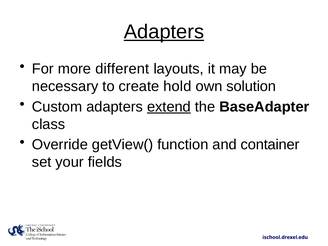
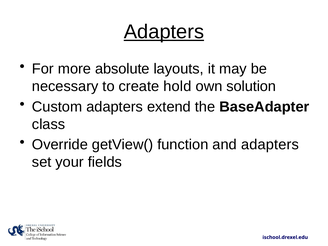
different: different -> absolute (122, 69)
extend underline: present -> none (169, 107)
and container: container -> adapters (270, 145)
